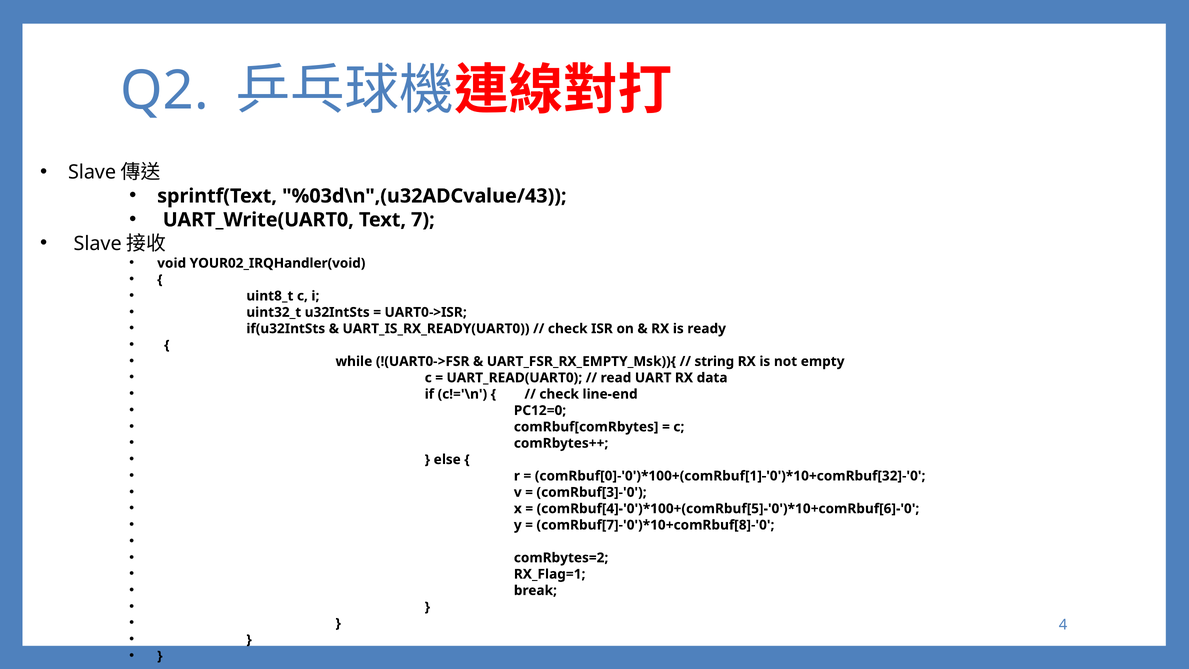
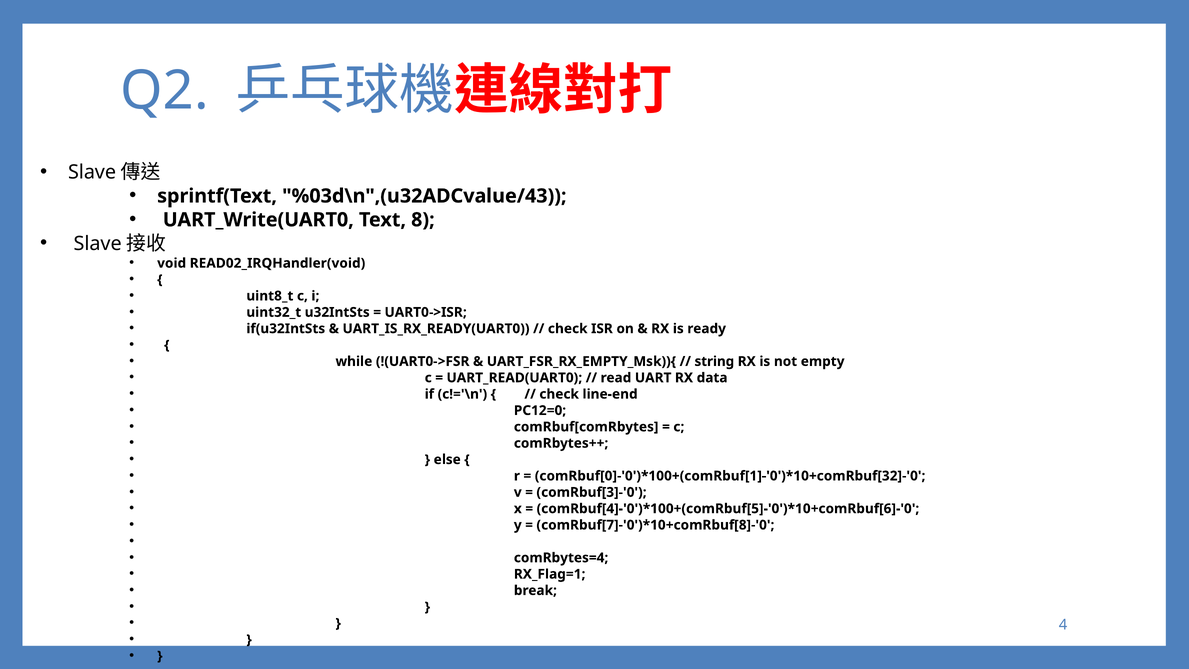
7: 7 -> 8 (423, 220)
YOUR02_IRQHandler(void: YOUR02_IRQHandler(void -> READ02_IRQHandler(void (277, 263)
comRbytes=2: comRbytes=2 -> comRbytes=4 (561, 558)
